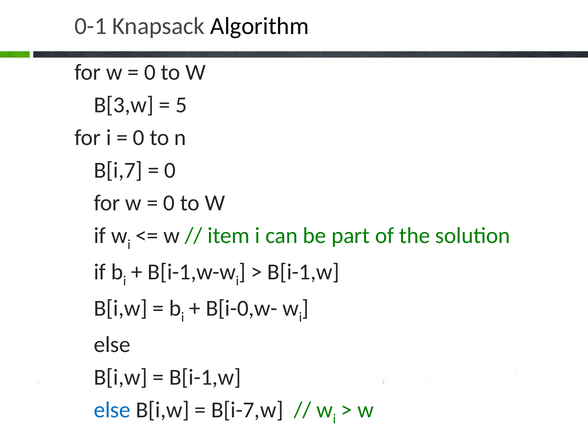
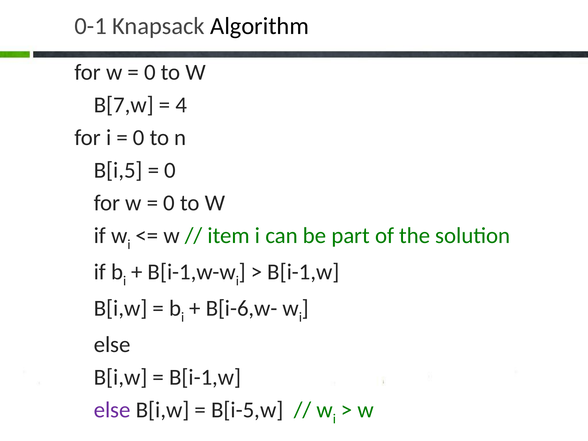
B[3,w: B[3,w -> B[7,w (124, 105)
5: 5 -> 4 (181, 105)
B[i,7: B[i,7 -> B[i,5 (118, 170)
B[i-0,w-: B[i-0,w- -> B[i-6,w- (242, 308)
else colour: blue -> purple (112, 410)
B[i-7,w: B[i-7,w -> B[i-5,w (247, 410)
